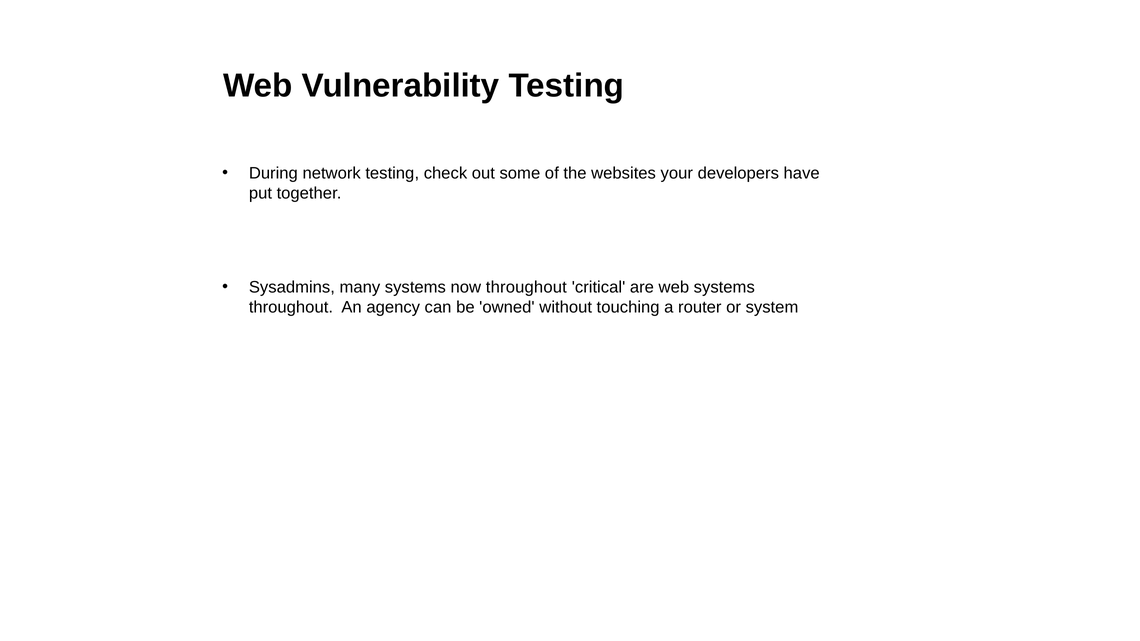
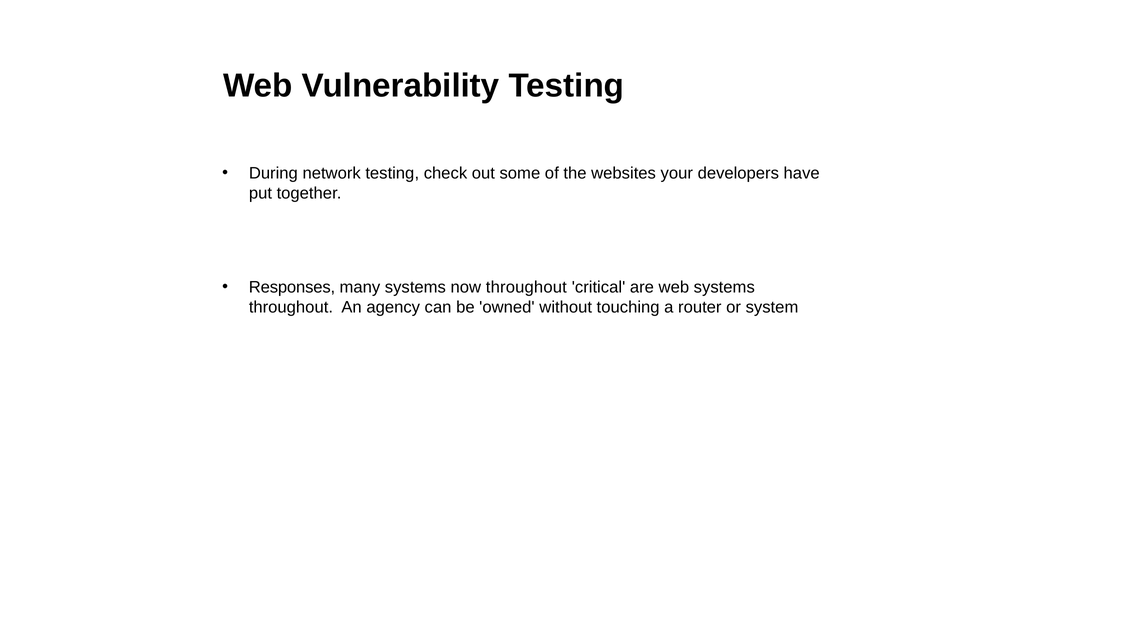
Sysadmins: Sysadmins -> Responses (292, 287)
